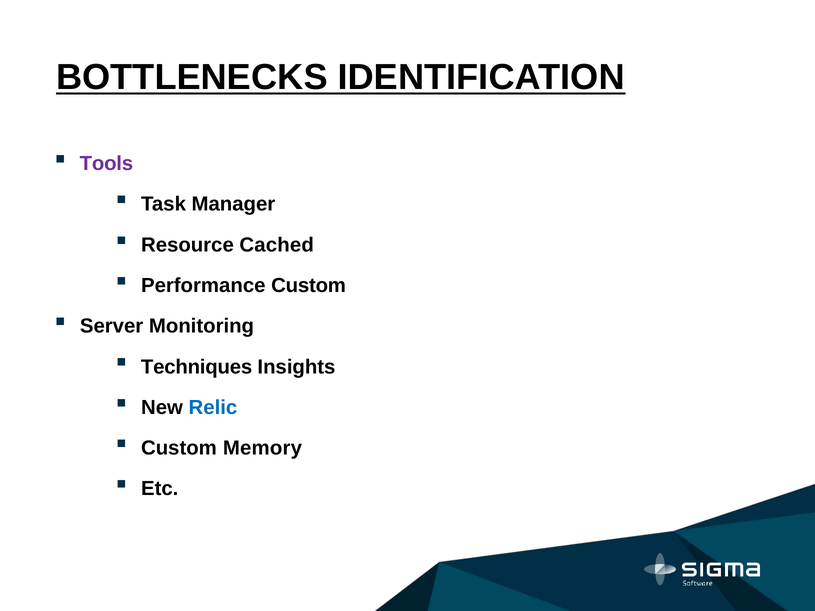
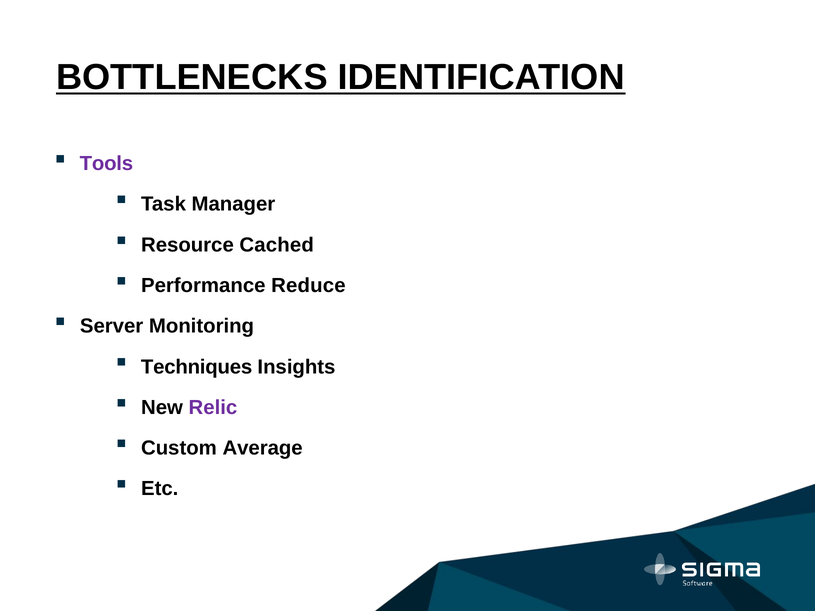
Performance Custom: Custom -> Reduce (308, 286)
Relic colour: blue -> purple (213, 408)
Memory: Memory -> Average (263, 448)
